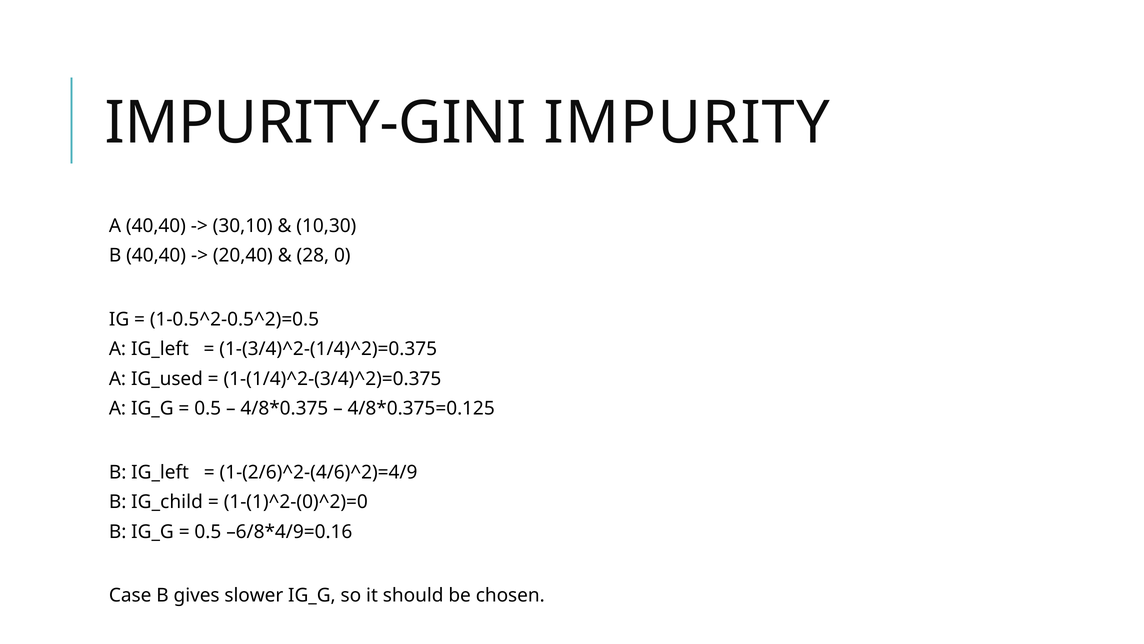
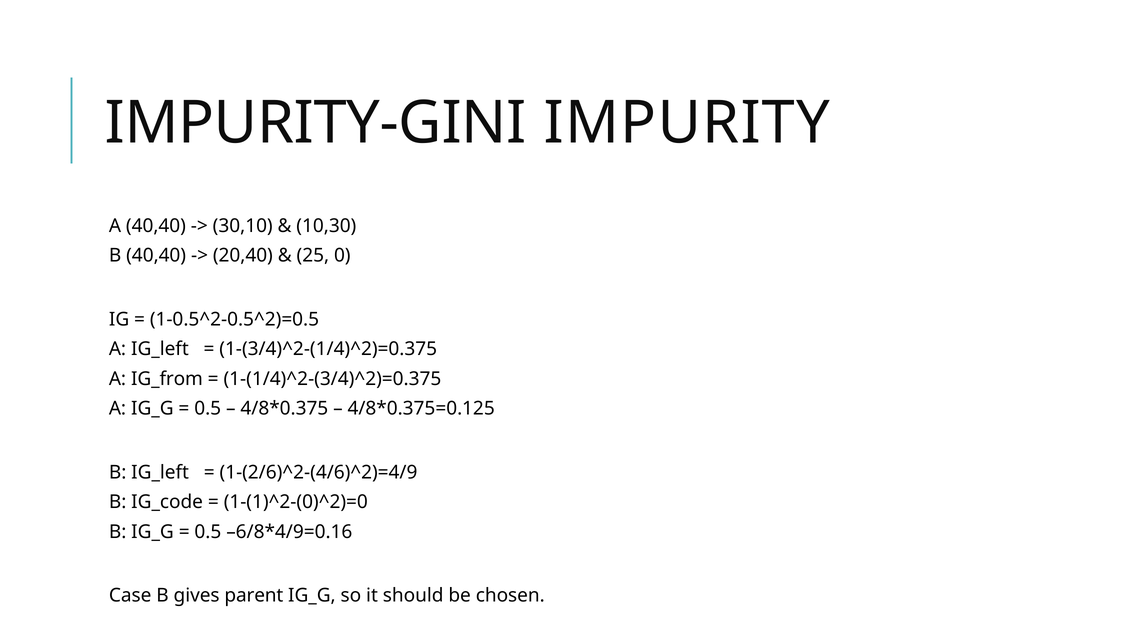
28: 28 -> 25 (313, 255)
IG_used: IG_used -> IG_from (167, 379)
IG_child: IG_child -> IG_code (167, 502)
slower: slower -> parent (254, 595)
